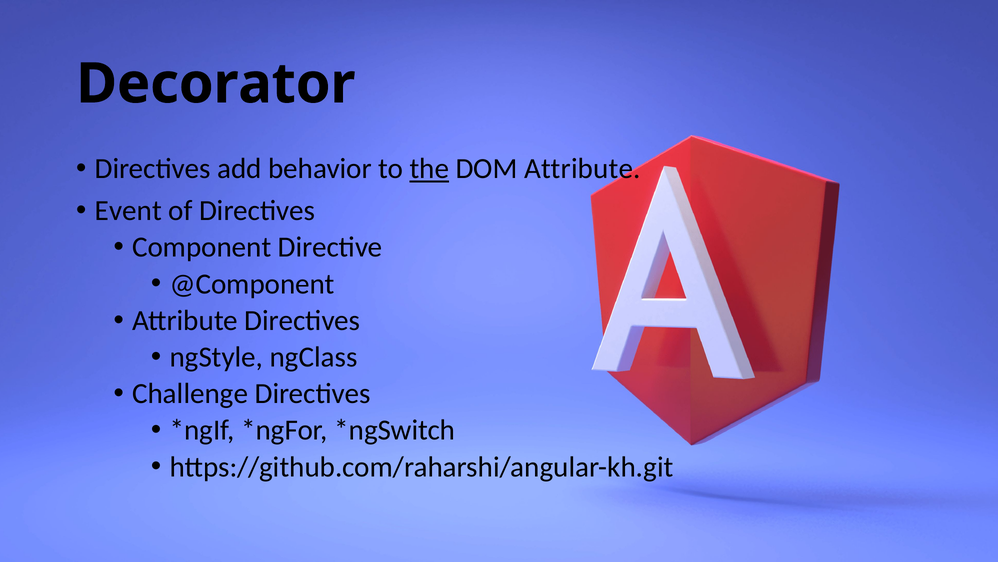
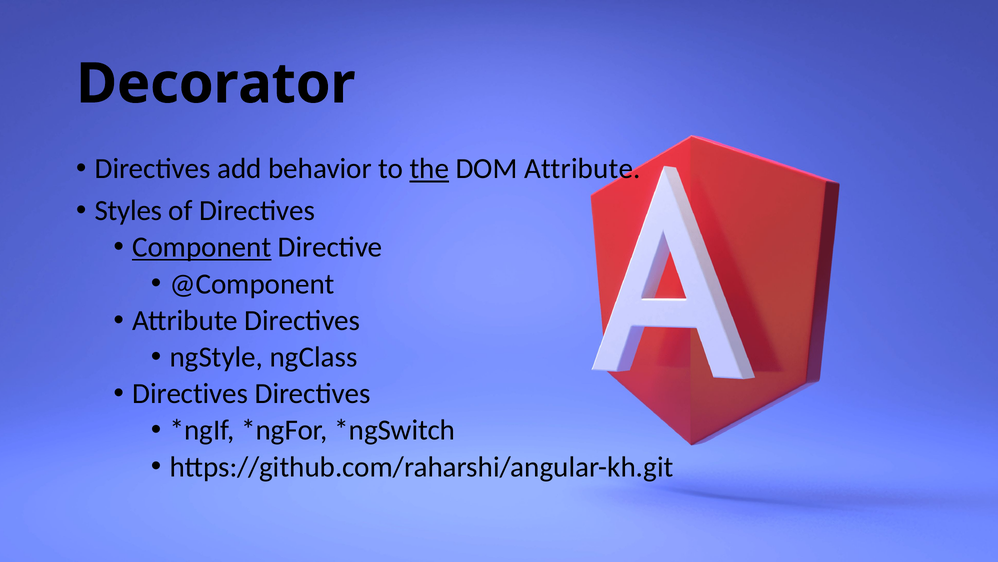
Event: Event -> Styles (128, 210)
Component underline: none -> present (202, 247)
Challenge: Challenge -> Directives (190, 393)
